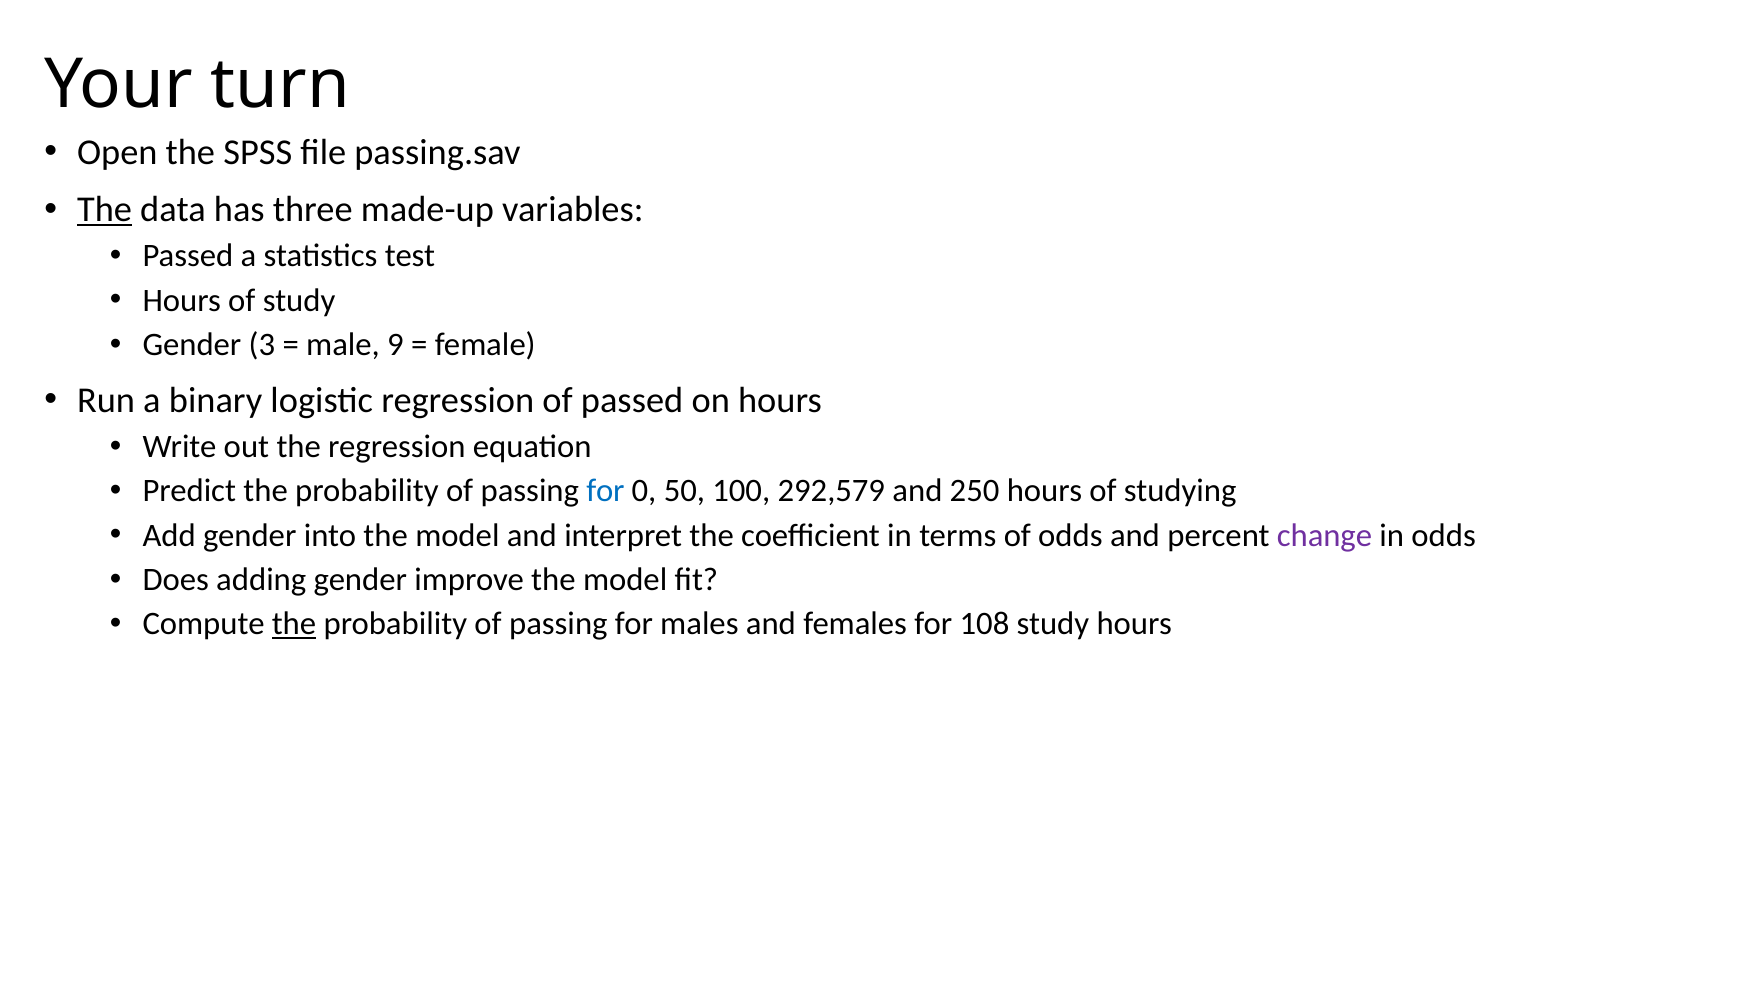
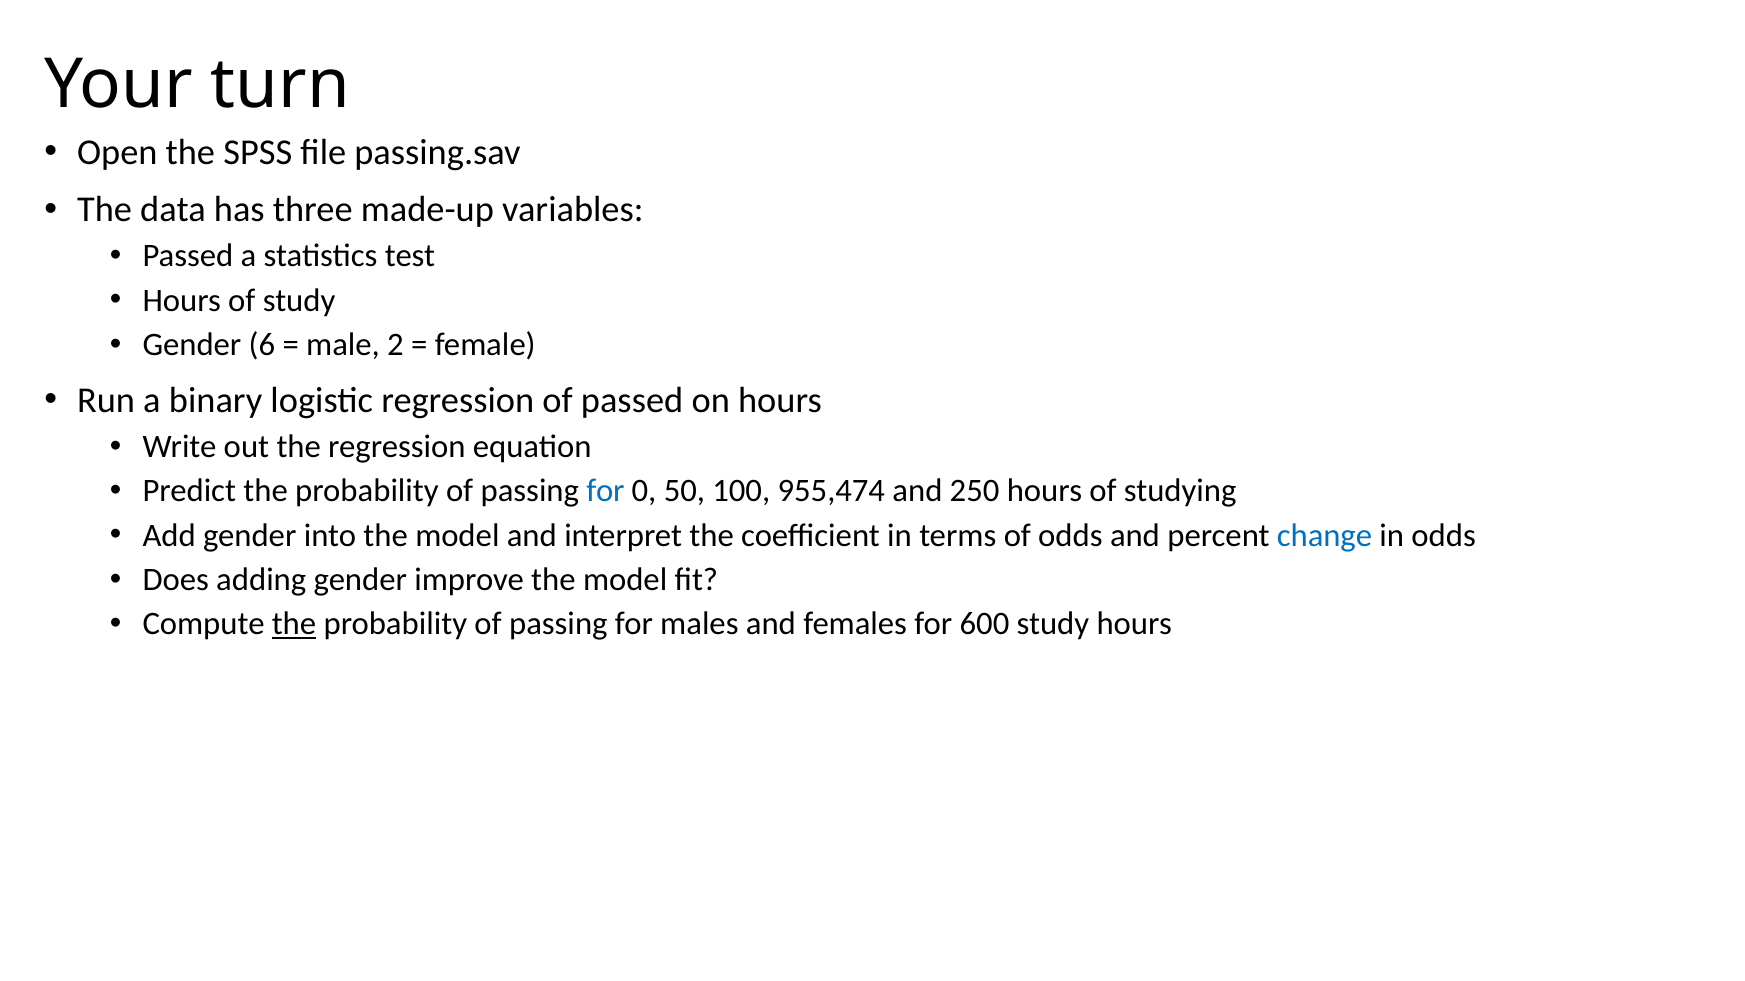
The underline: present -> none (105, 210)
3: 3 -> 6 (262, 345)
9: 9 -> 2 (395, 345)
292,579: 292,579 -> 955,474 (831, 491)
change colour: purple -> blue (1324, 536)
108: 108 -> 600 (984, 625)
